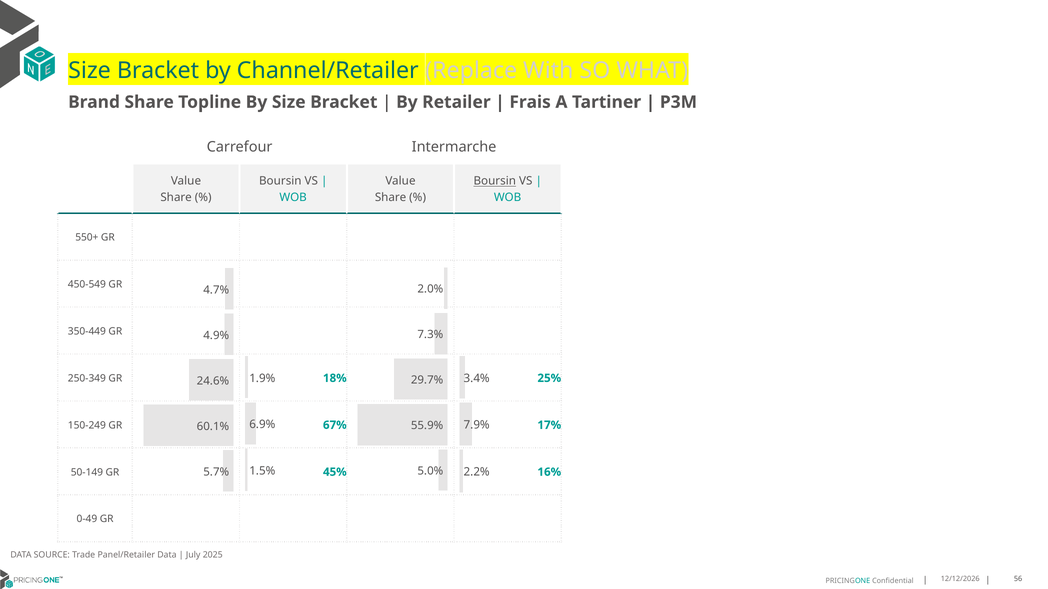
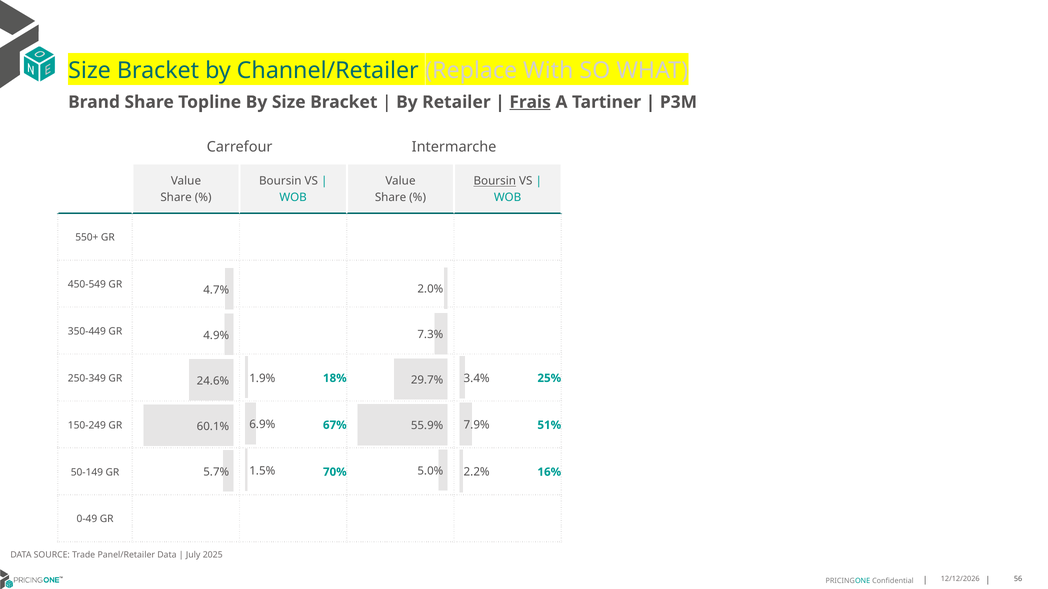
Frais underline: none -> present (530, 102)
17%: 17% -> 51% (549, 425)
45%: 45% -> 70% (335, 472)
